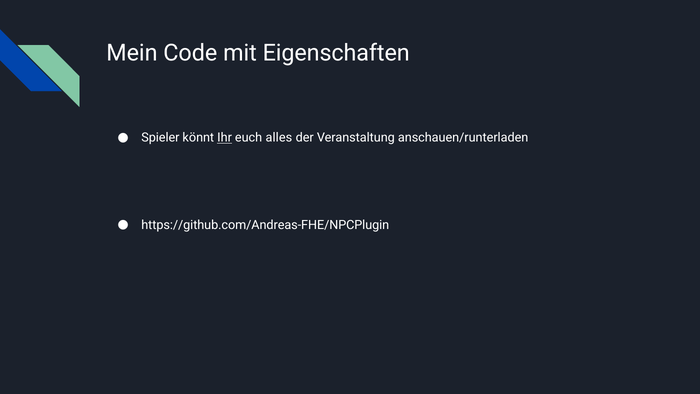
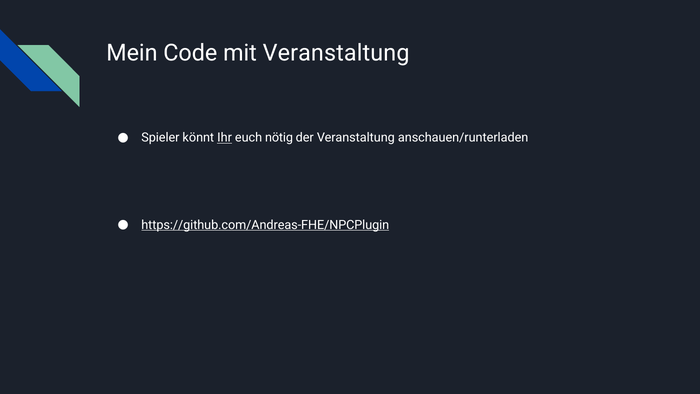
mit Eigenschaften: Eigenschaften -> Veranstaltung (336, 53)
alles: alles -> nötig (279, 138)
https://github.com/Andreas-FHE/NPCPlugin underline: none -> present (265, 225)
